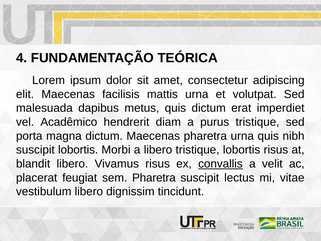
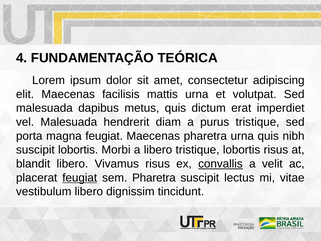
vel Acadêmico: Acadêmico -> Malesuada (69, 122)
magna dictum: dictum -> feugiat (104, 136)
feugiat underline: none -> present (80, 178)
